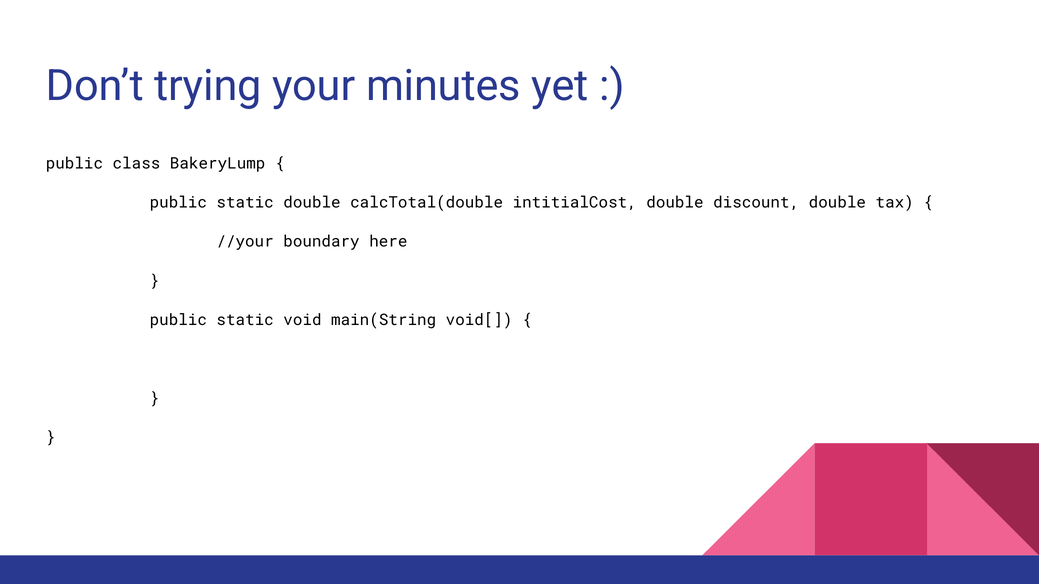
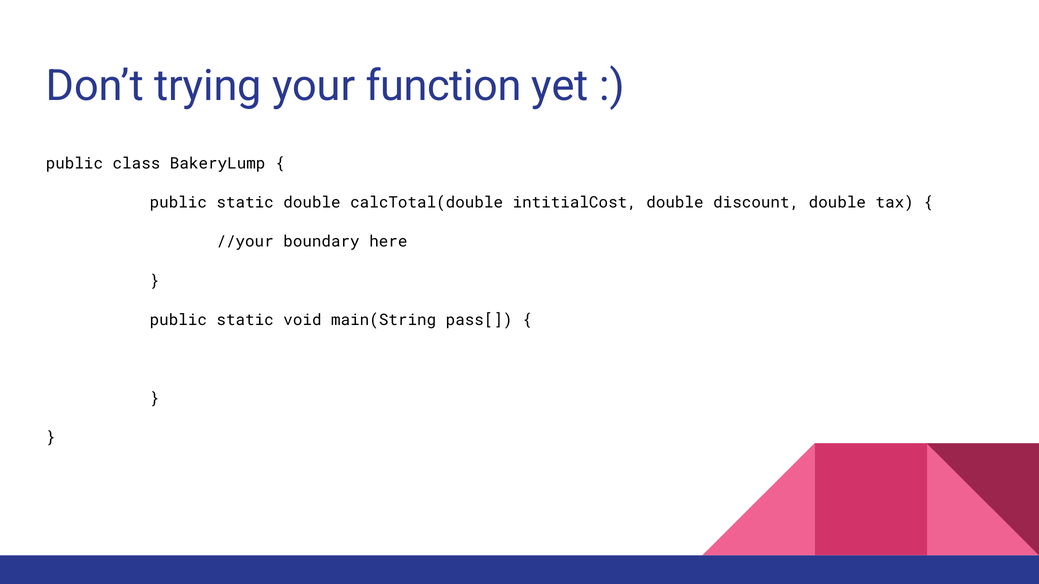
minutes: minutes -> function (444, 86)
void[: void[ -> pass[ (479, 320)
